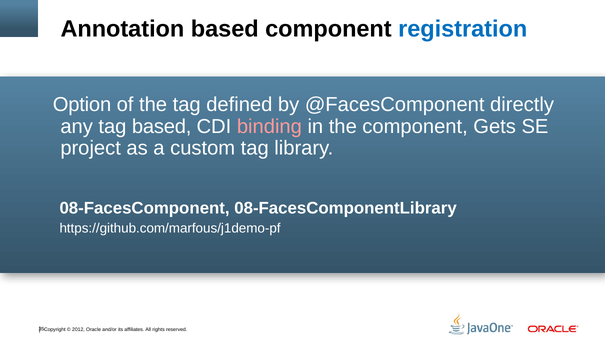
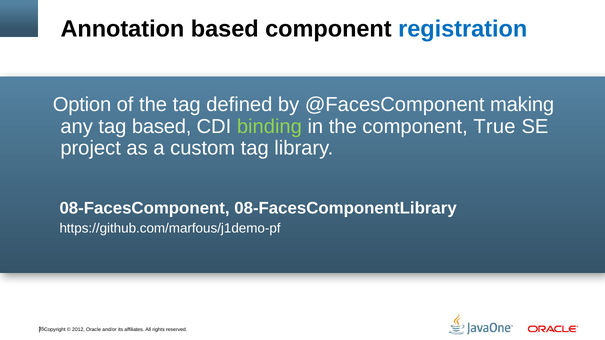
directly: directly -> making (522, 105)
binding colour: pink -> light green (269, 127)
Gets: Gets -> True (495, 127)
